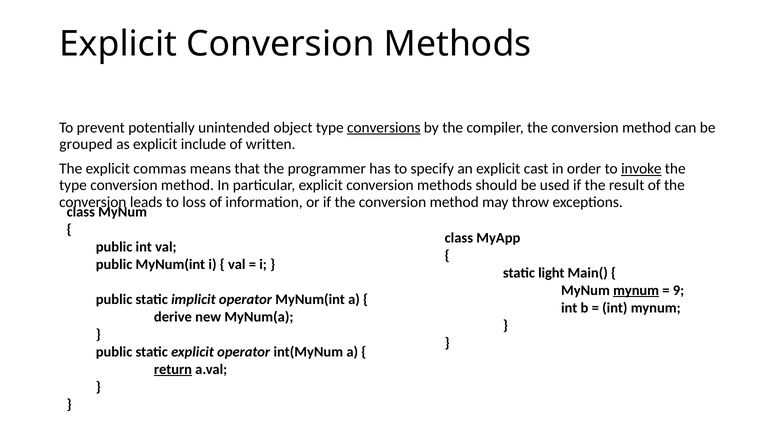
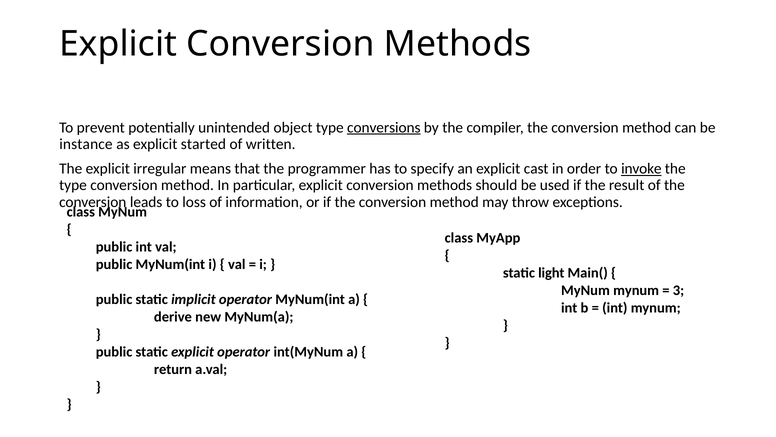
grouped: grouped -> instance (86, 144)
include: include -> started (203, 144)
commas: commas -> irregular (160, 169)
mynum underline: present -> none (636, 290)
9: 9 -> 3 (679, 290)
return underline: present -> none (173, 369)
